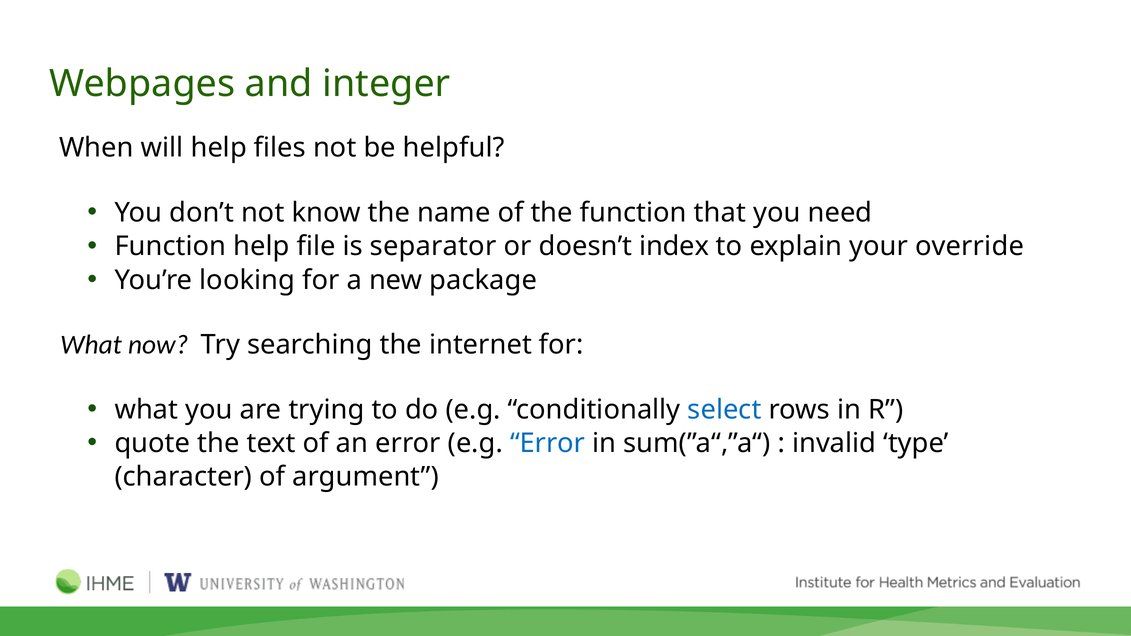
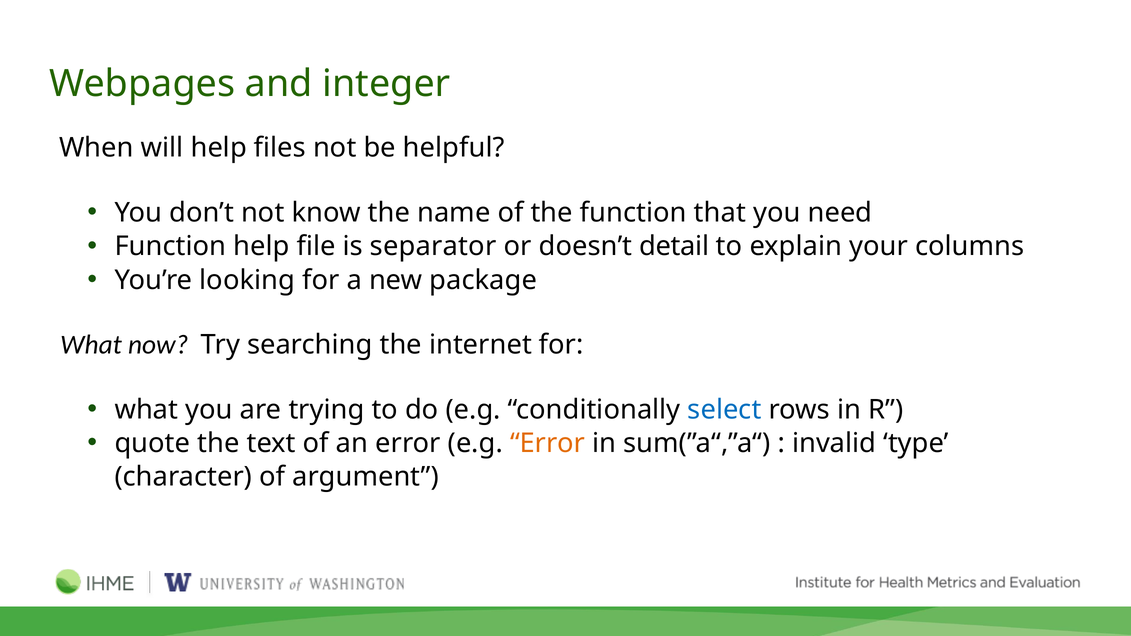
index: index -> detail (674, 247)
override: override -> columns (970, 247)
Error colour: blue -> orange (548, 443)
